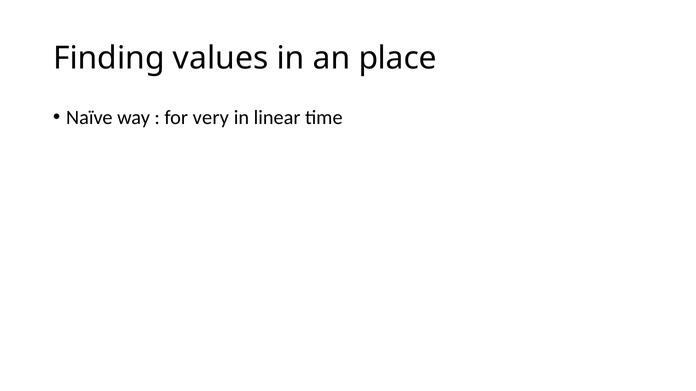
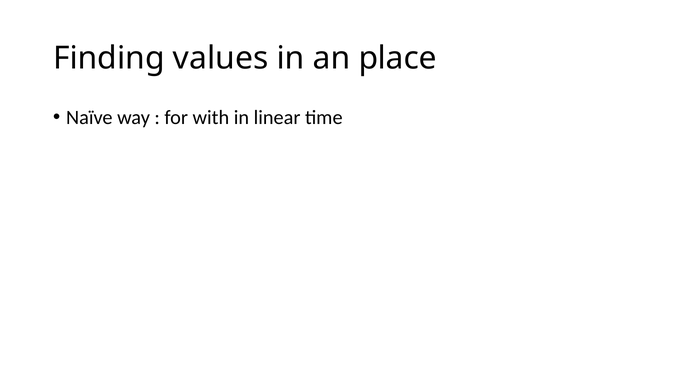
very: very -> with (211, 118)
